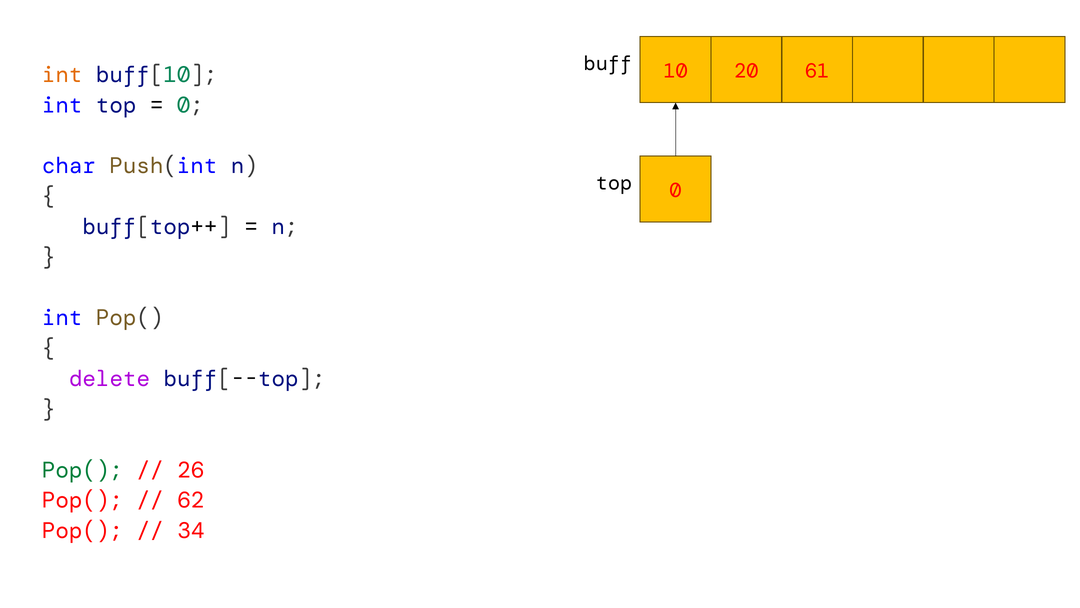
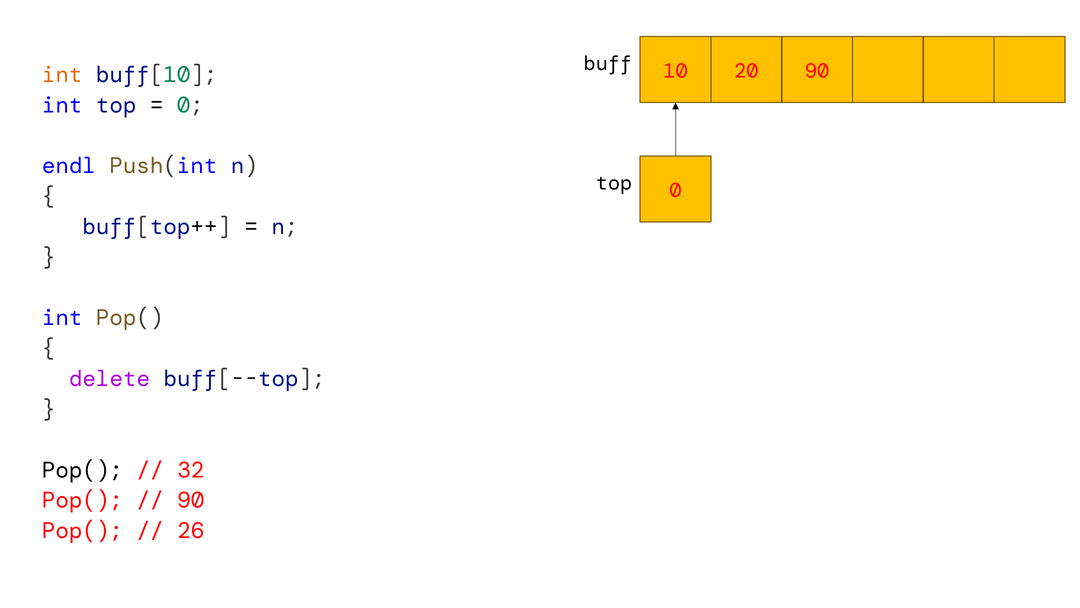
20 61: 61 -> 90 (817, 71)
char: char -> endl (69, 166)
Pop( colour: green -> black (82, 470)
26: 26 -> 32 (191, 470)
62: 62 -> 90 (191, 500)
34: 34 -> 26 (191, 530)
